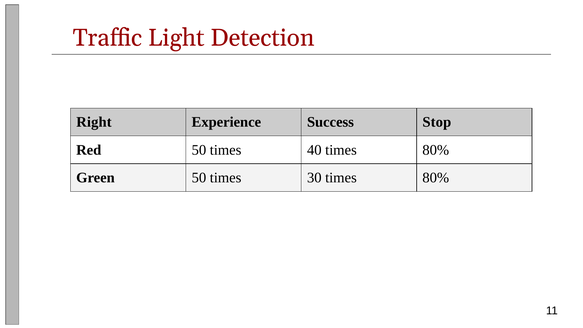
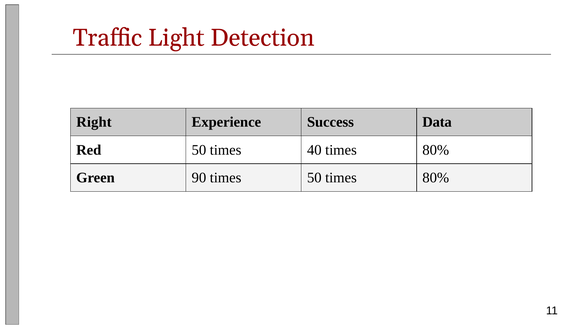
Stop: Stop -> Data (437, 122)
Green 50: 50 -> 90 (199, 178)
times 30: 30 -> 50 (314, 178)
